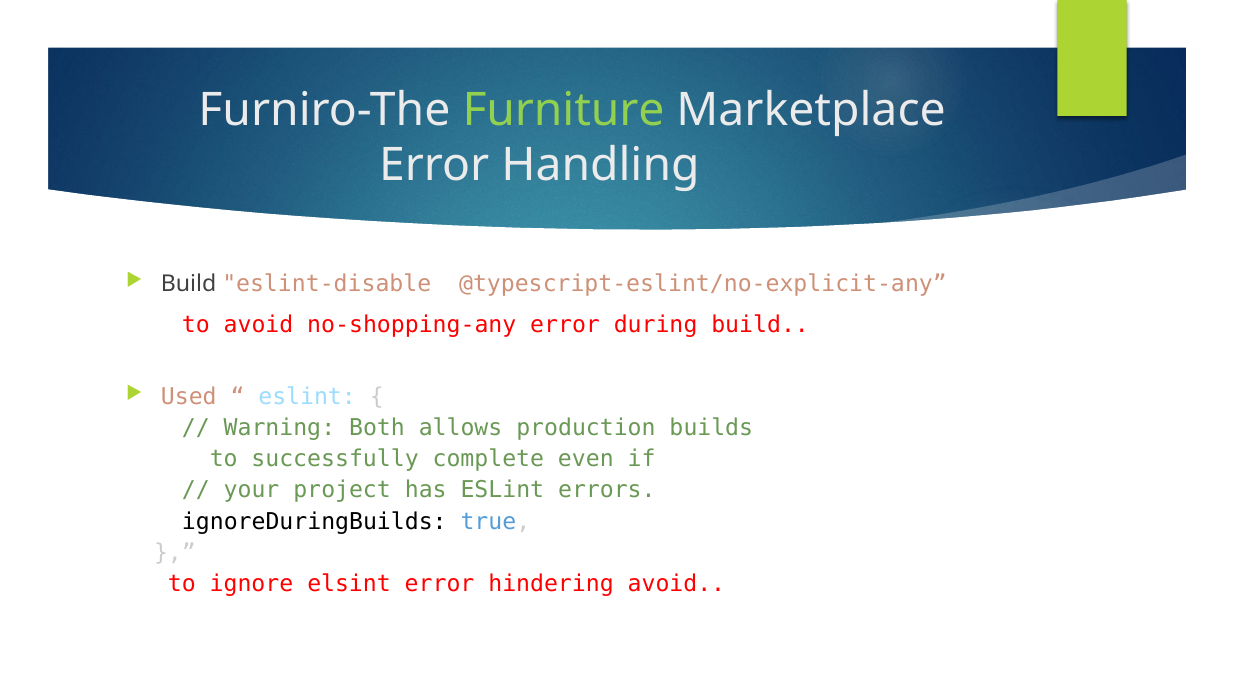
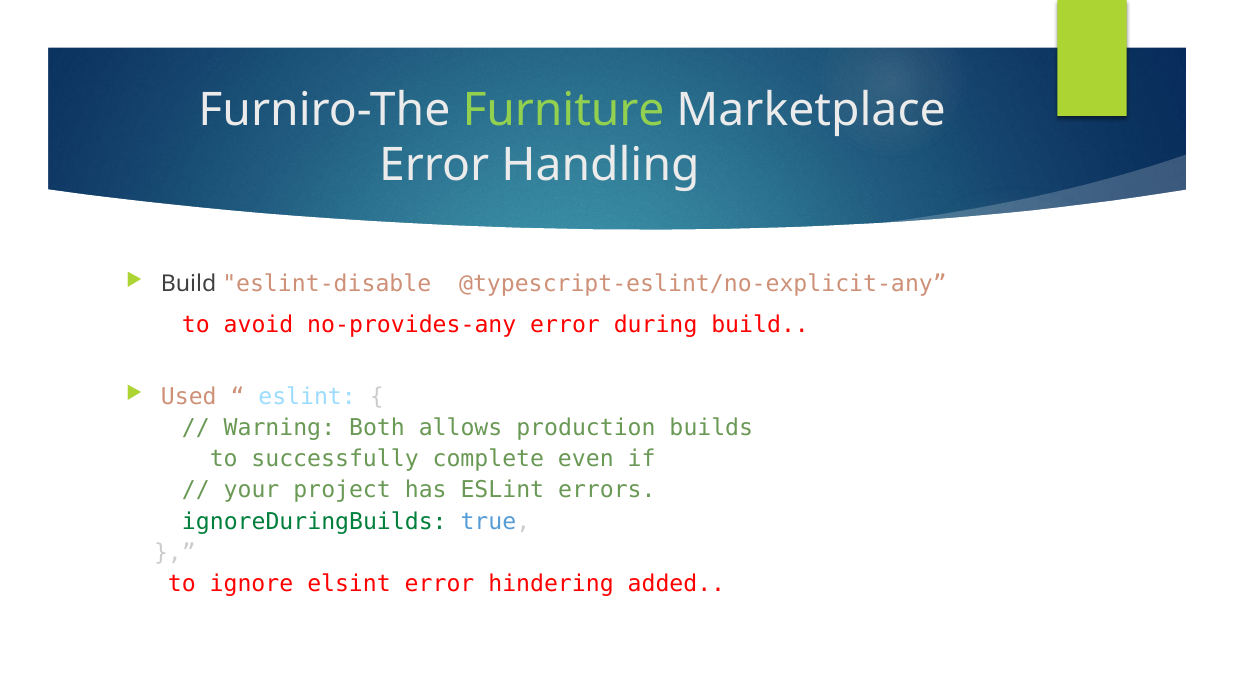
no-shopping-any: no-shopping-any -> no-provides-any (412, 325)
ignoreDuringBuilds colour: black -> green (314, 521)
hindering avoid: avoid -> added (676, 584)
